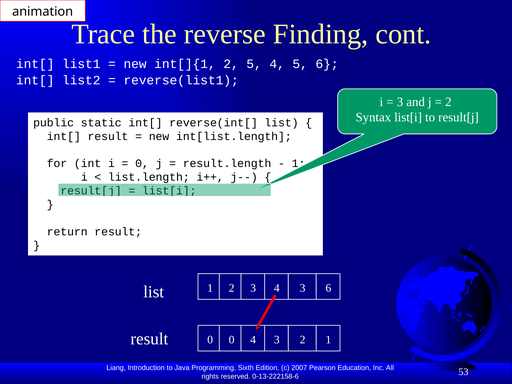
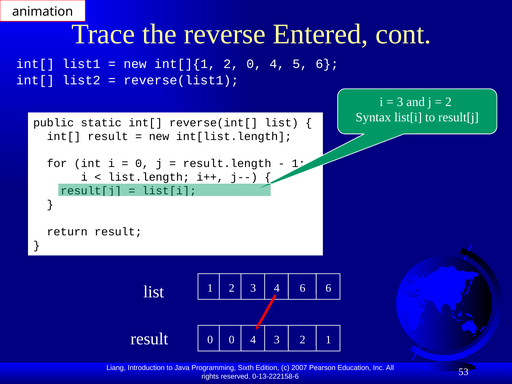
Finding: Finding -> Entered (321, 34)
2 5: 5 -> 0 (254, 64)
3 4 3: 3 -> 6 (303, 288)
